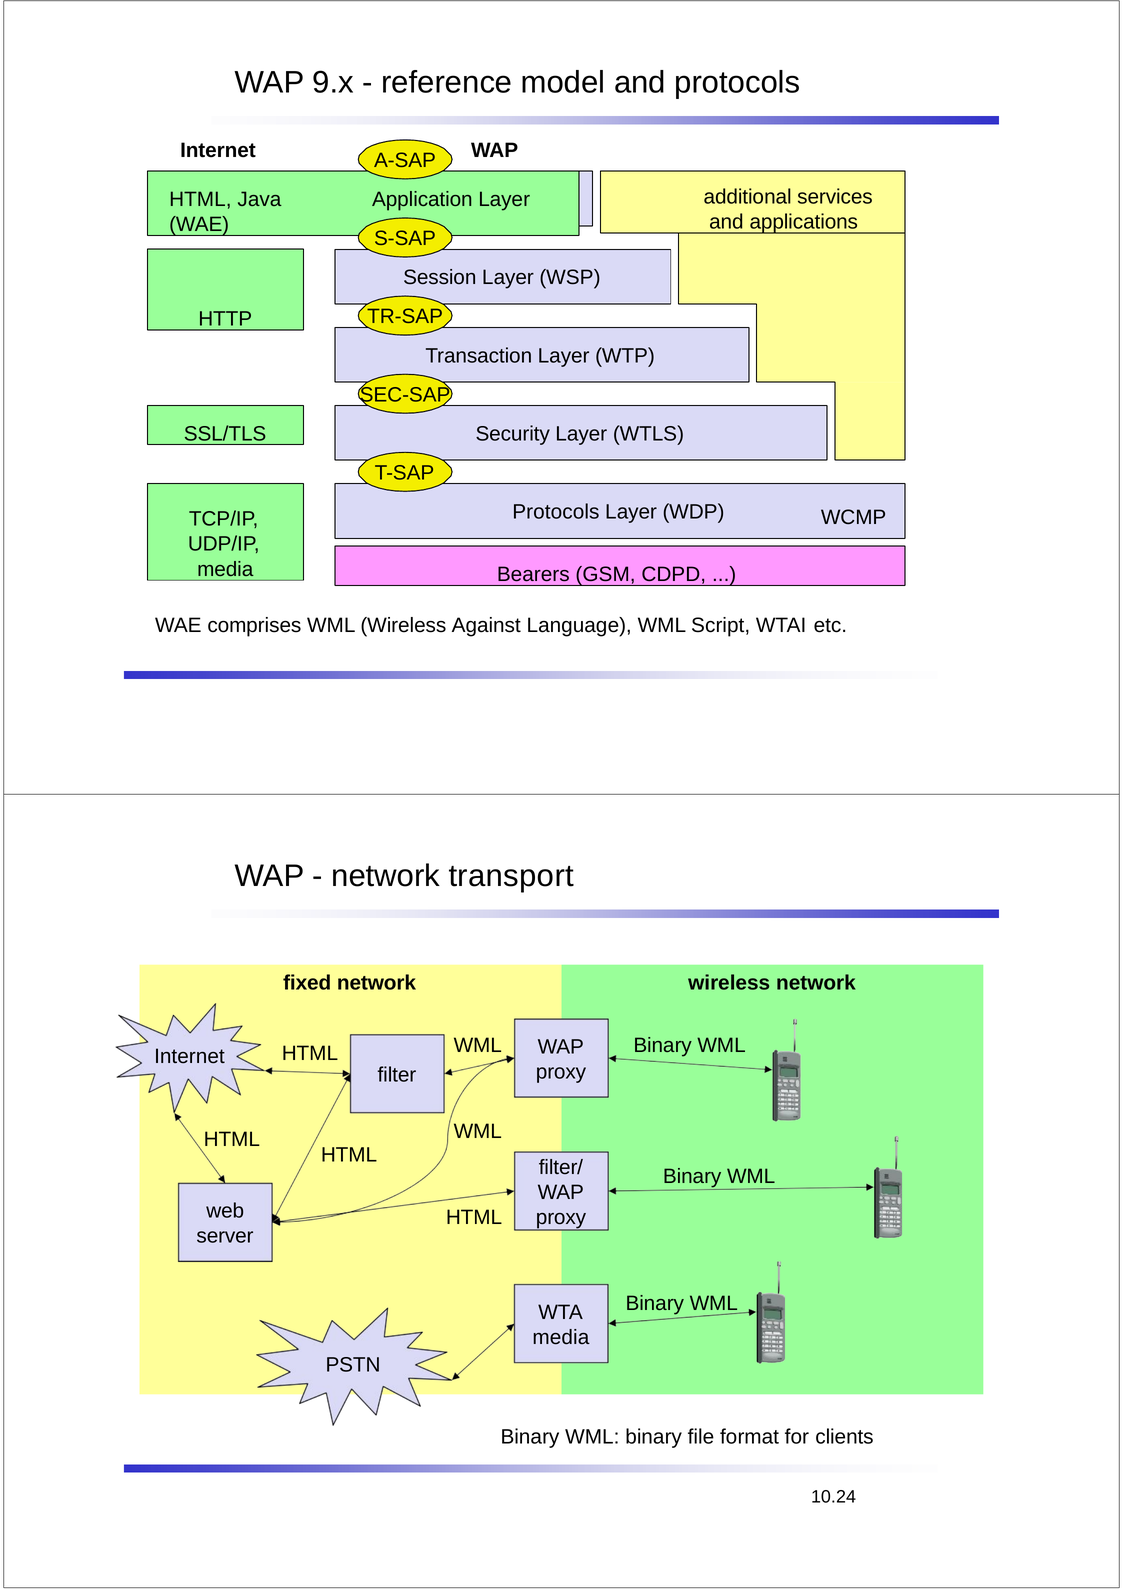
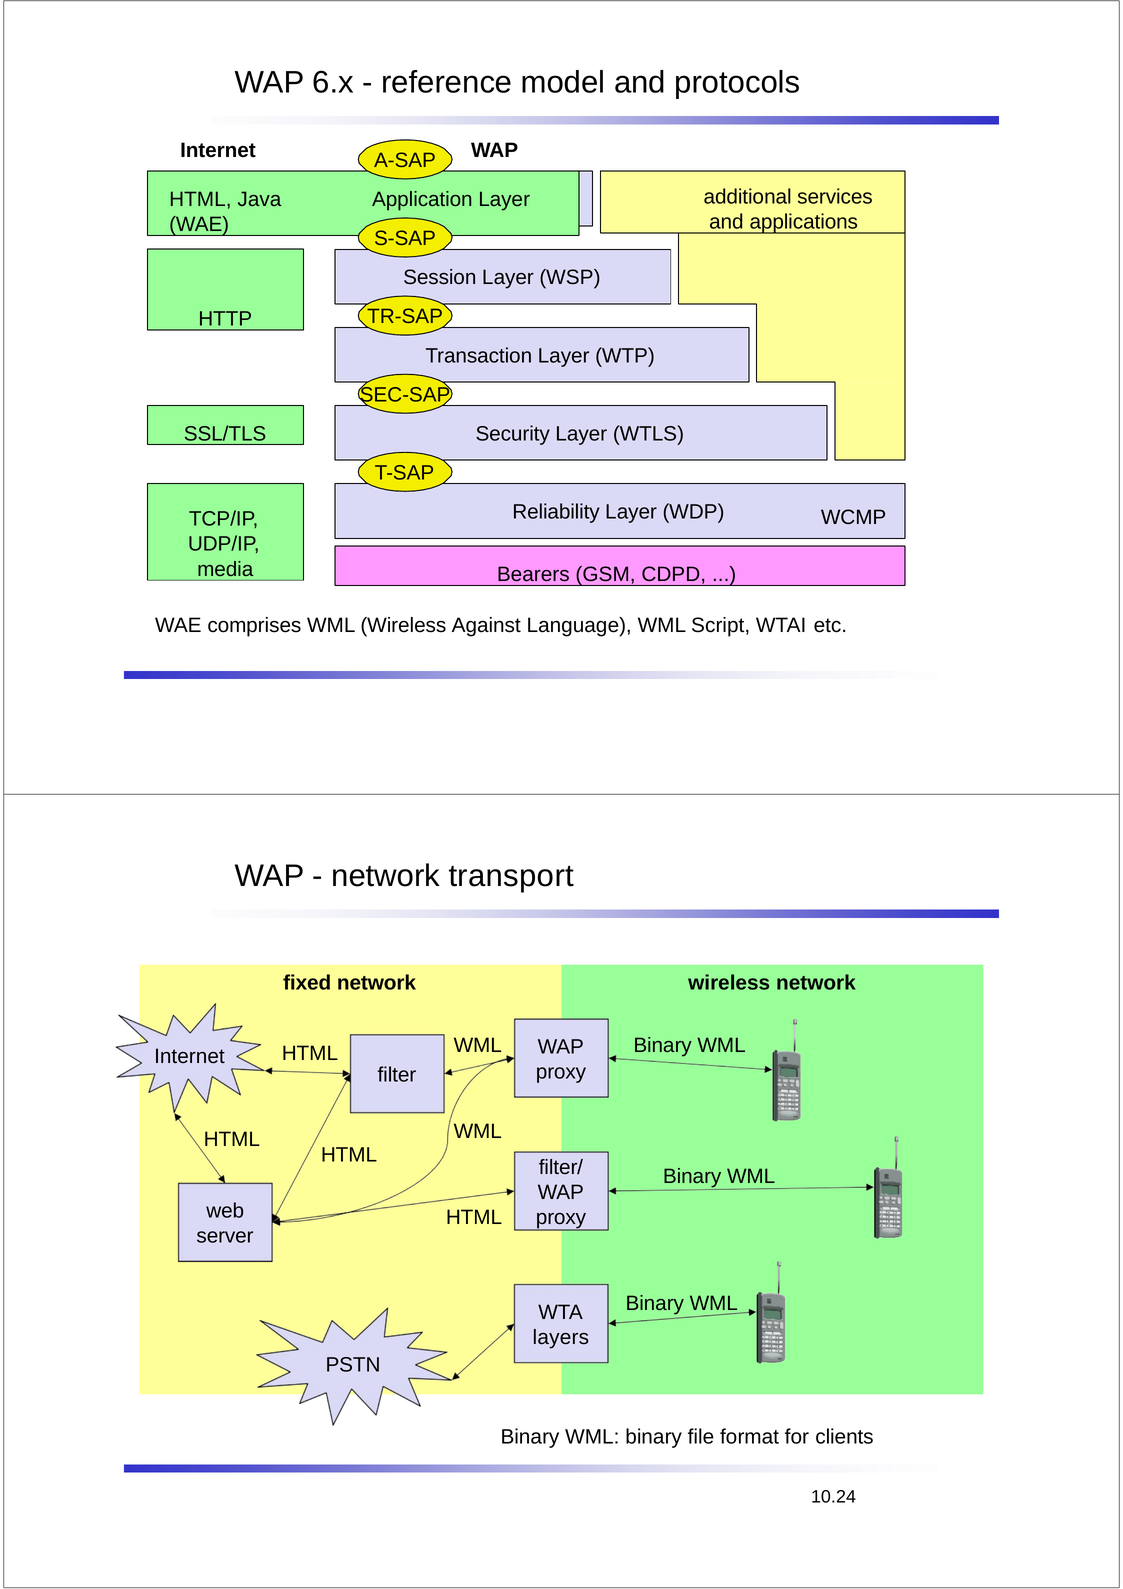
9.x: 9.x -> 6.x (333, 83)
Protocols: Protocols -> Reliability (556, 512)
media: media -> layers (561, 1338)
